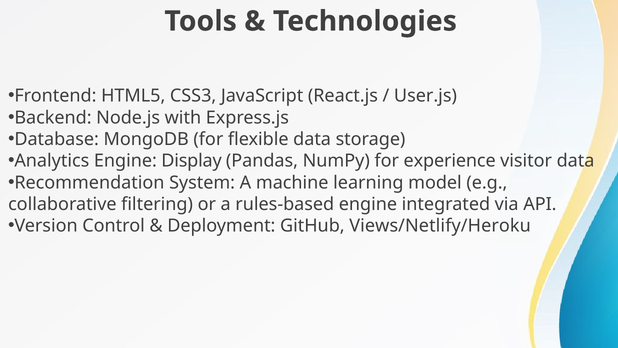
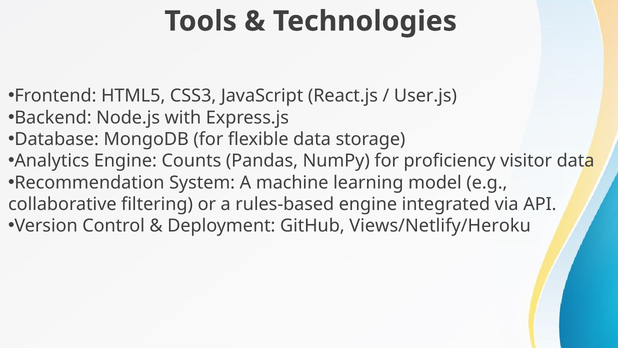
Display: Display -> Counts (191, 161)
experience: experience -> proficiency (450, 161)
